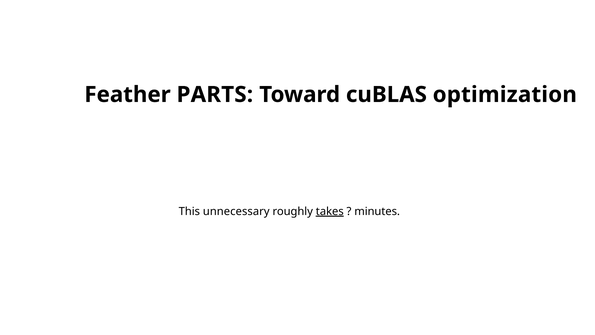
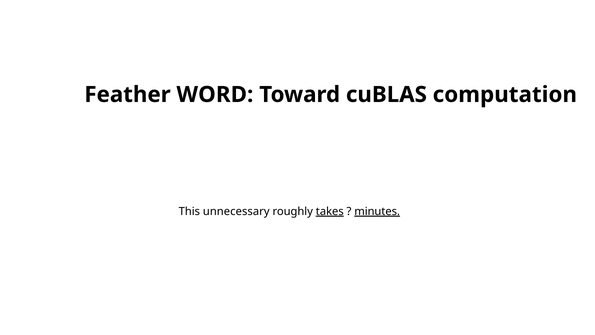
PARTS: PARTS -> WORD (215, 95)
optimization: optimization -> computation (505, 95)
minutes underline: none -> present (377, 211)
